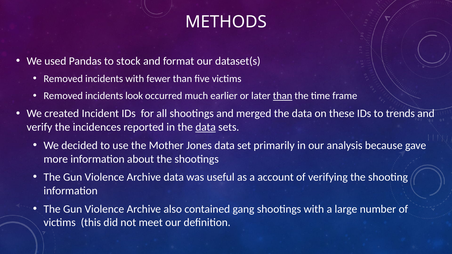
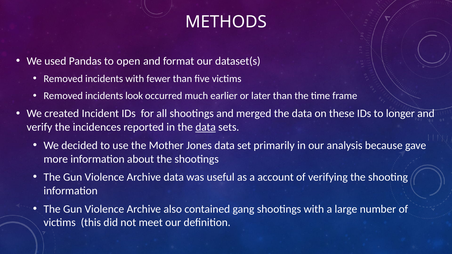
stock: stock -> open (128, 61)
than underline: present -> none (283, 96)
trends: trends -> longer (400, 114)
